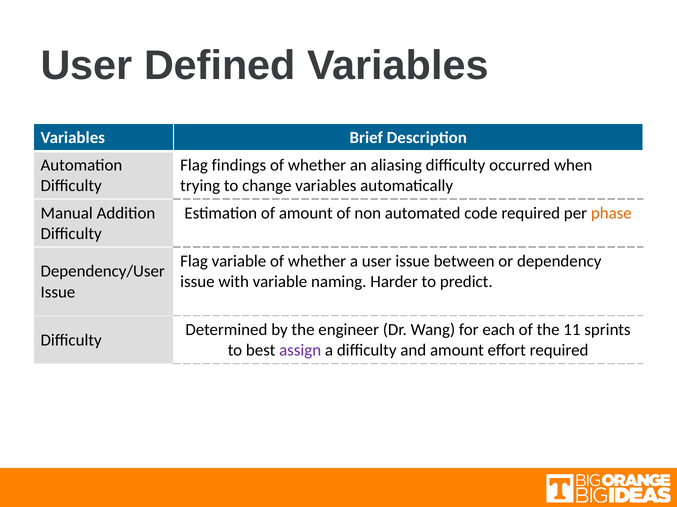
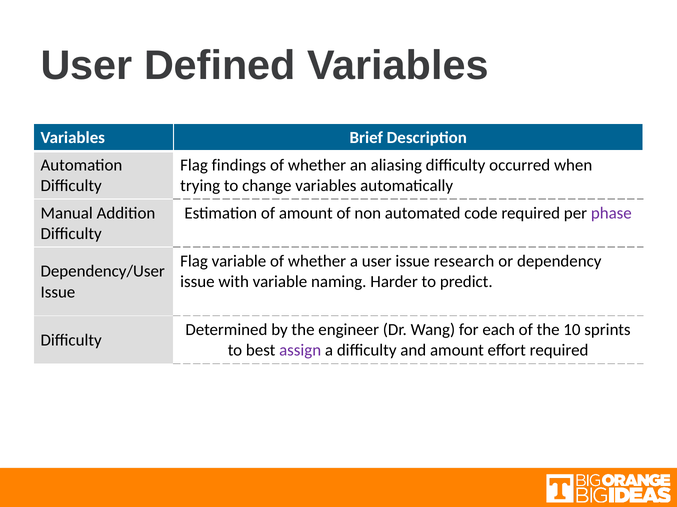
phase colour: orange -> purple (611, 213)
between: between -> research (464, 261)
11: 11 -> 10 (572, 330)
